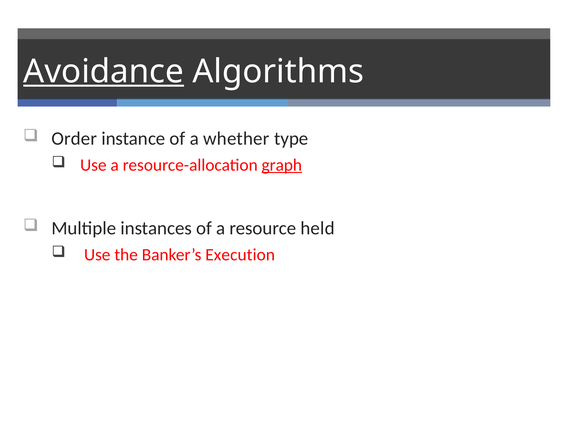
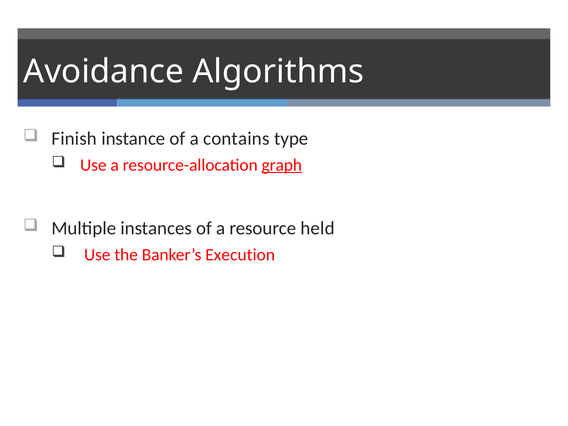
Avoidance underline: present -> none (104, 72)
Order: Order -> Finish (74, 139)
whether: whether -> contains (236, 139)
